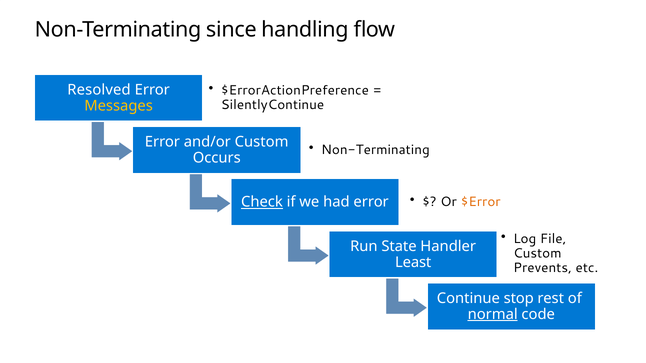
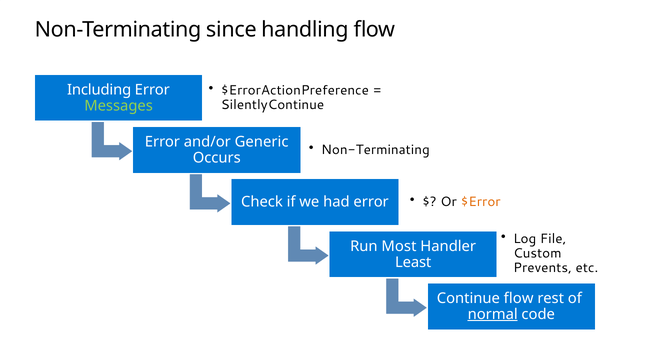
Resolved: Resolved -> Including (99, 90)
Messages colour: yellow -> light green (119, 106)
and/or Custom: Custom -> Generic (262, 142)
Check underline: present -> none (262, 202)
State: State -> Most (399, 246)
Continue stop: stop -> flow (519, 299)
